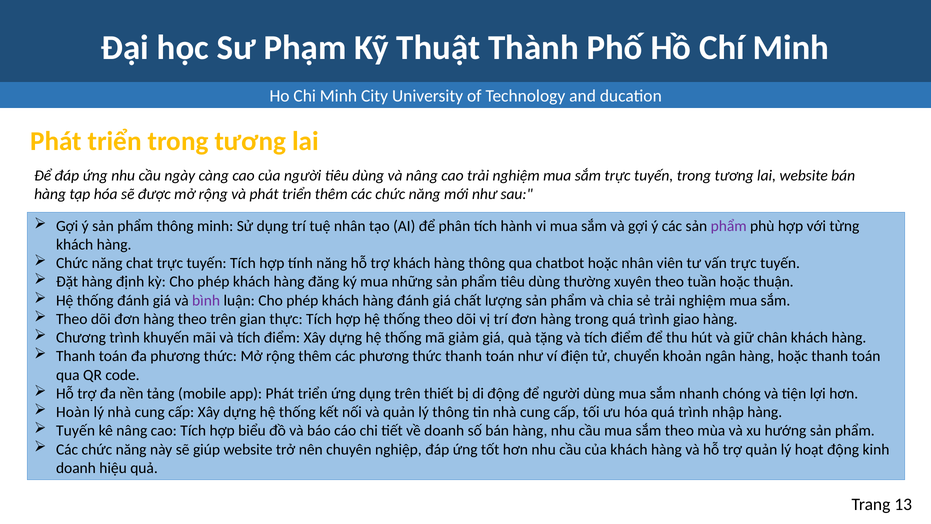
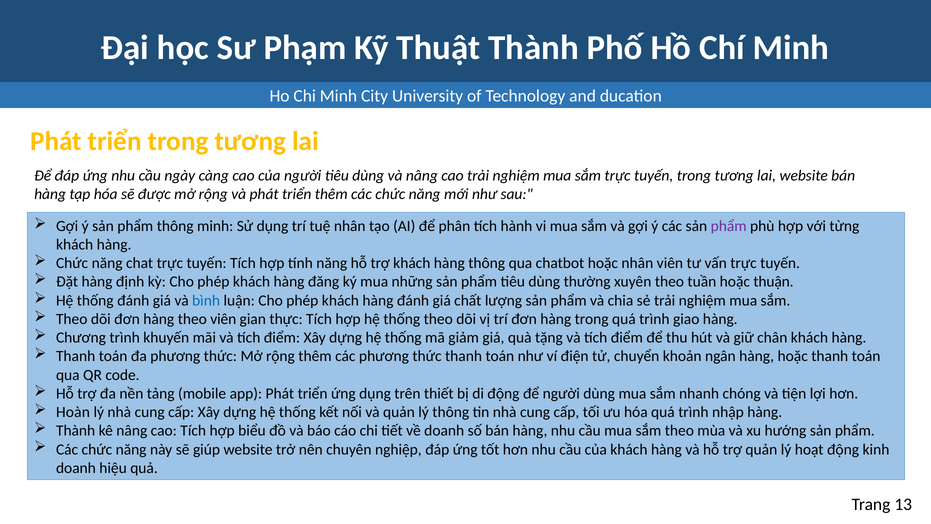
bình colour: purple -> blue (206, 300)
theo trên: trên -> viên (223, 319)
Tuyến: Tuyến -> Thành (76, 431)
